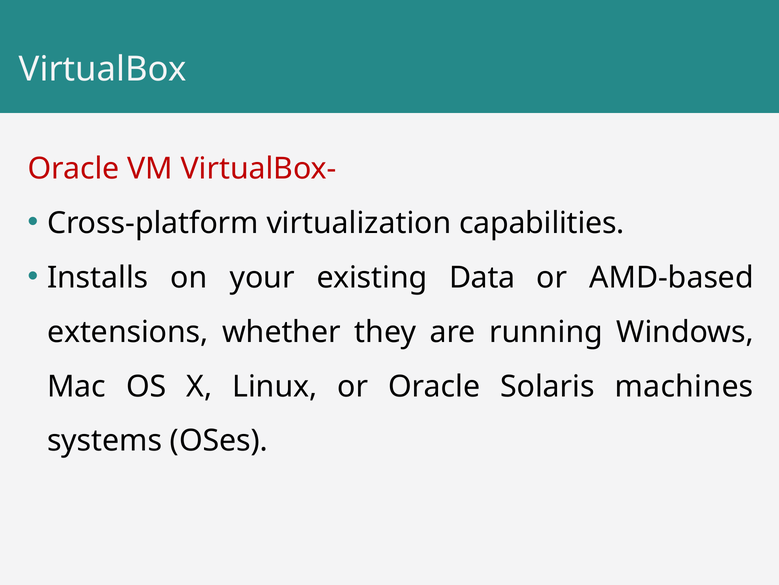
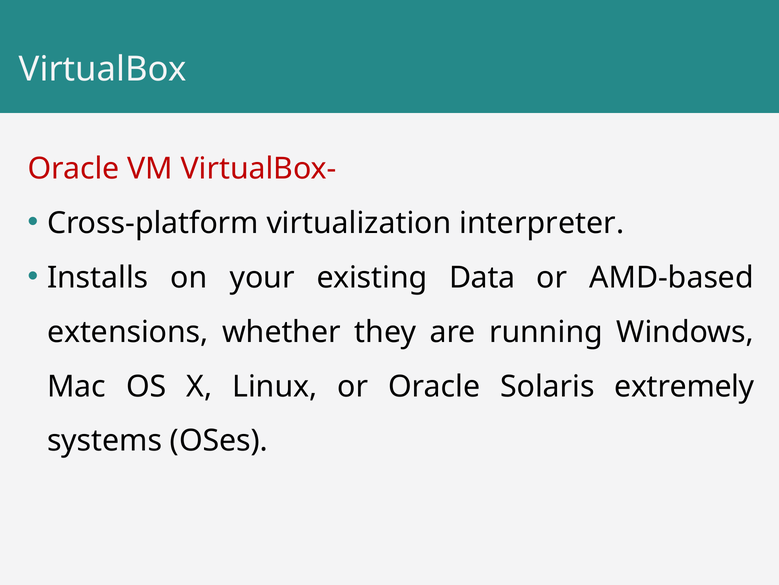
capabilities: capabilities -> interpreter (542, 223)
machines: machines -> extremely (684, 386)
